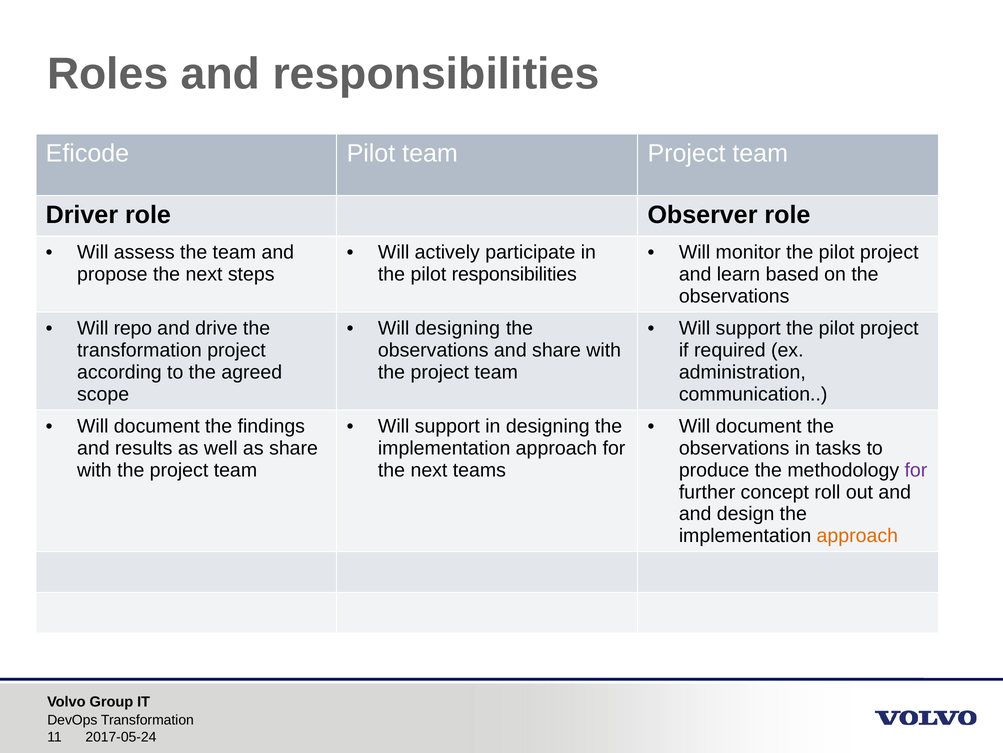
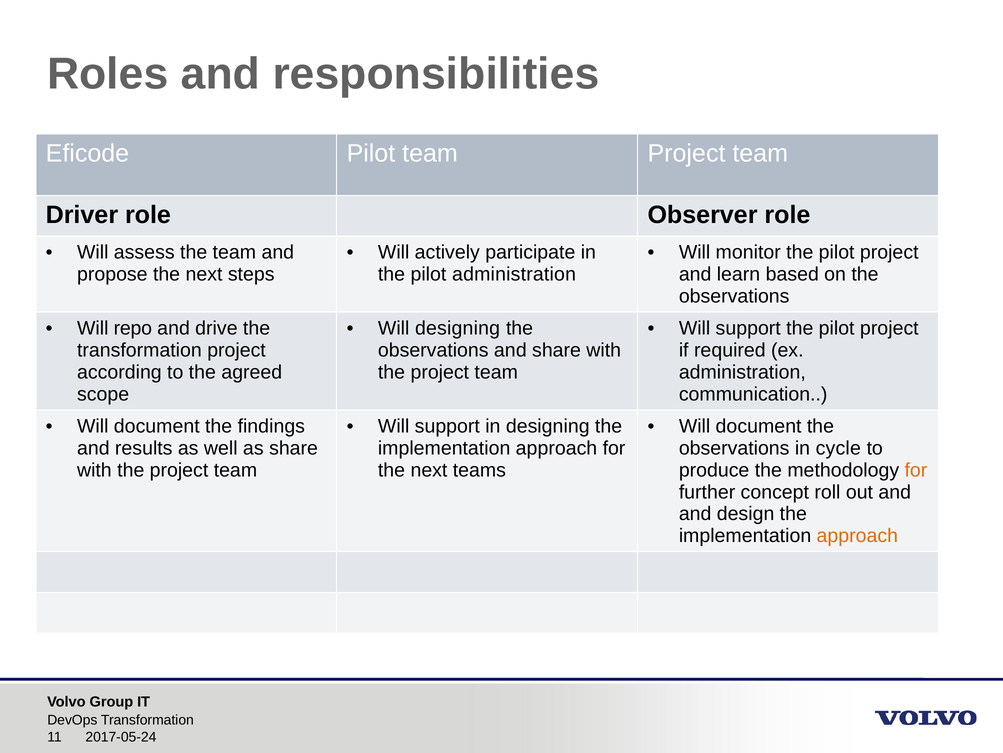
pilot responsibilities: responsibilities -> administration (514, 274)
tasks: tasks -> cycle (838, 448)
for colour: purple -> orange (916, 470)
